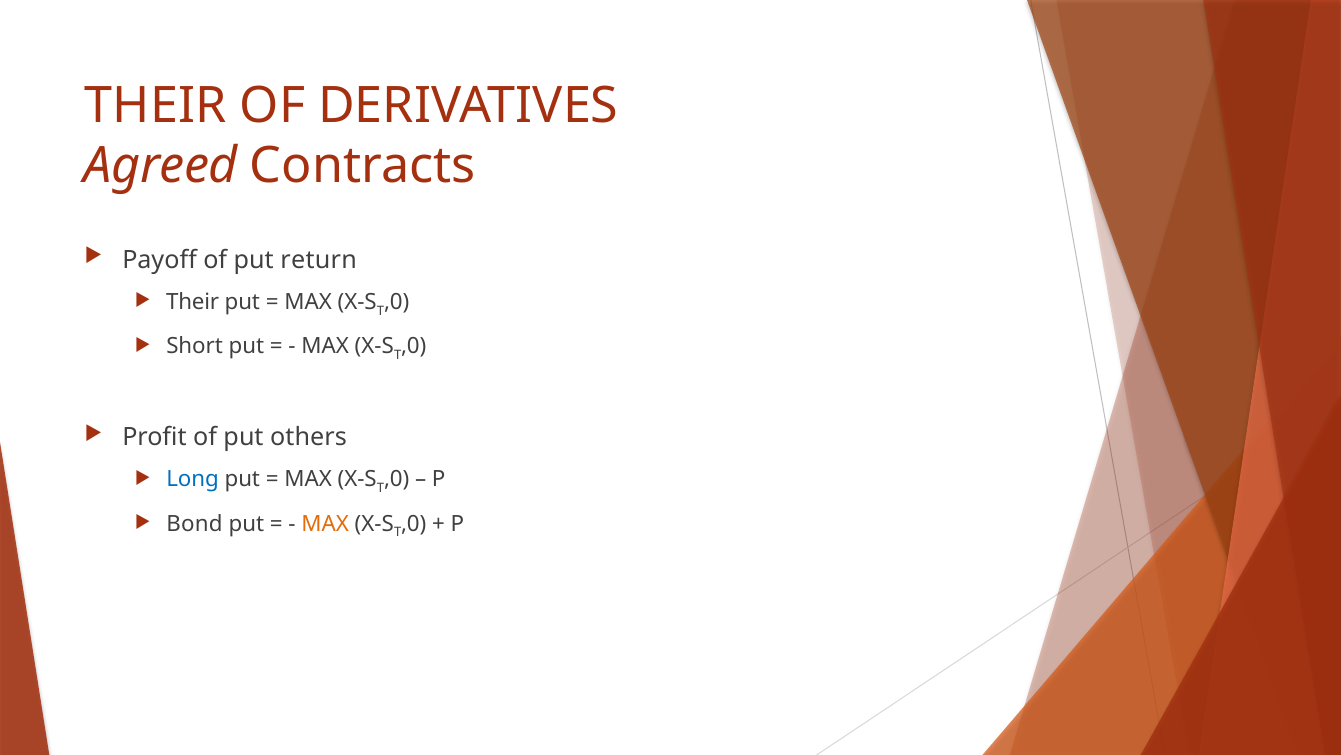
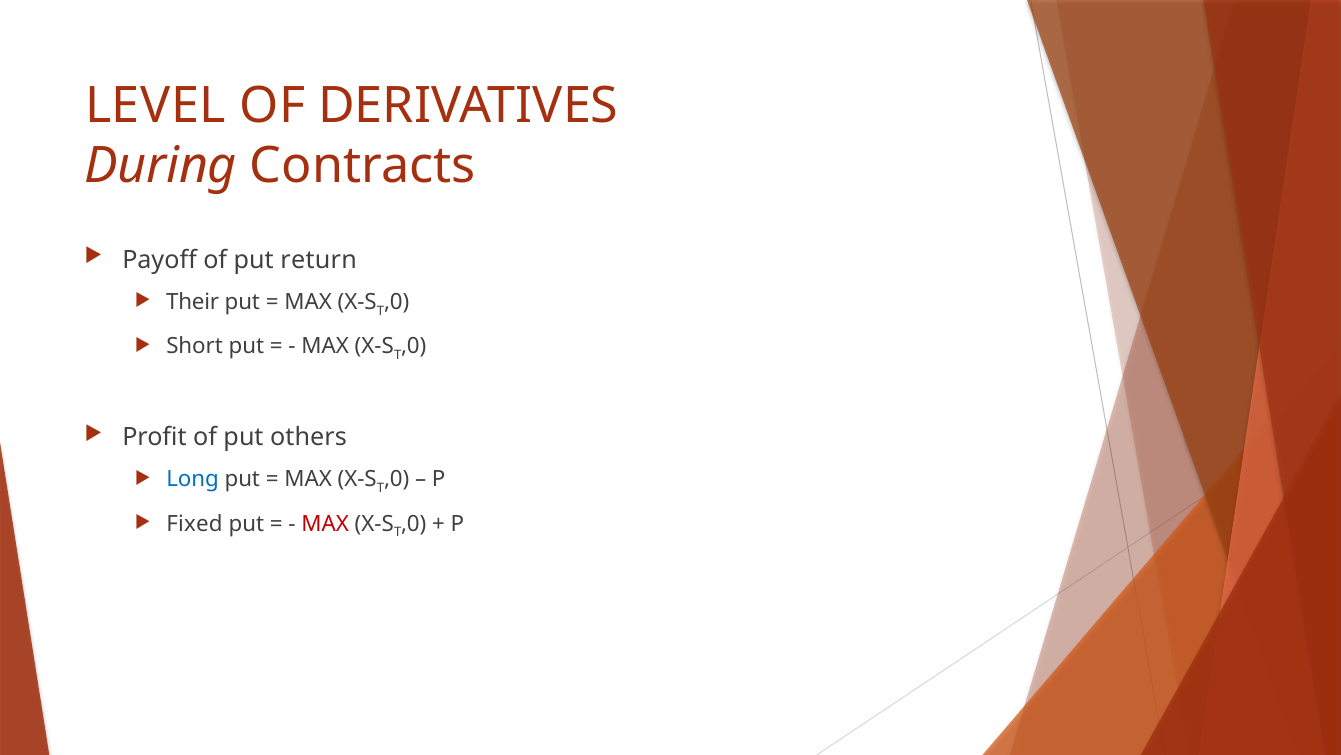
THEIR: THEIR -> LEVEL (155, 106)
Agreed: Agreed -> During (161, 166)
Bond: Bond -> Fixed (194, 523)
MAX colour: orange -> red (325, 523)
